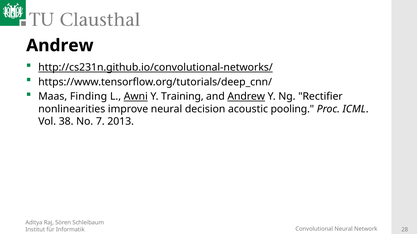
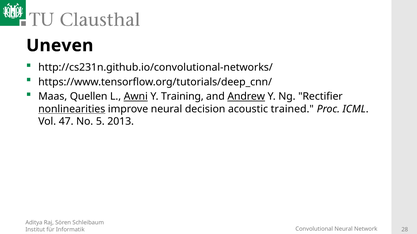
Andrew: Andrew -> Uneven (60, 46)
http://cs231n.github.io/convolutional-networks/ underline: present -> none (156, 68)
Finding: Finding -> Quellen (89, 97)
nonlinearities underline: none -> present (72, 109)
pooling: pooling -> trained (292, 109)
38: 38 -> 47 (66, 122)
7: 7 -> 5 (100, 122)
